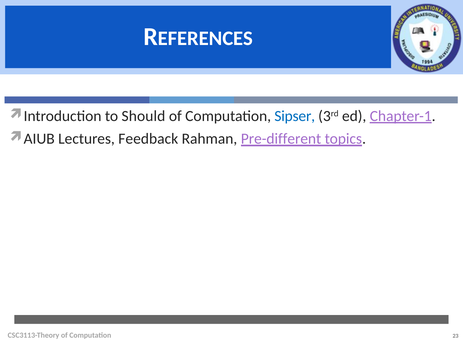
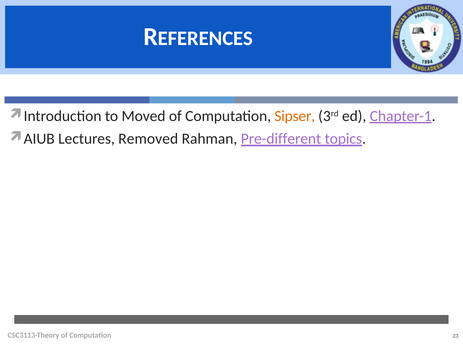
Should: Should -> Moved (144, 116)
Sipser colour: blue -> orange (295, 116)
Feedback: Feedback -> Removed (148, 139)
